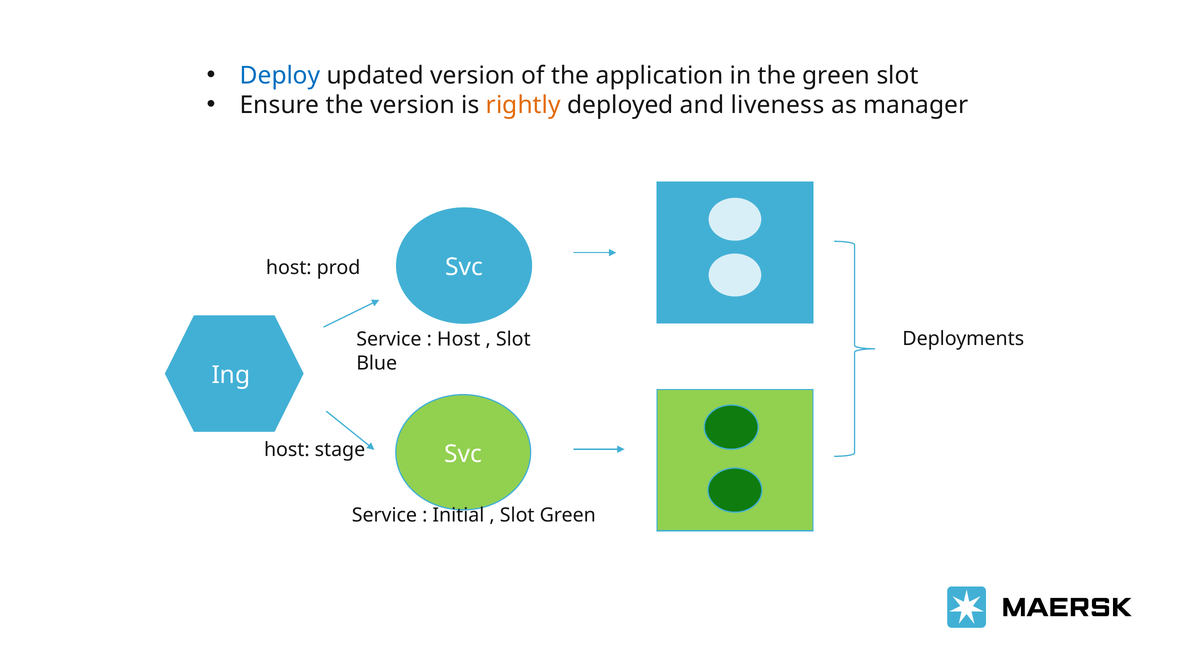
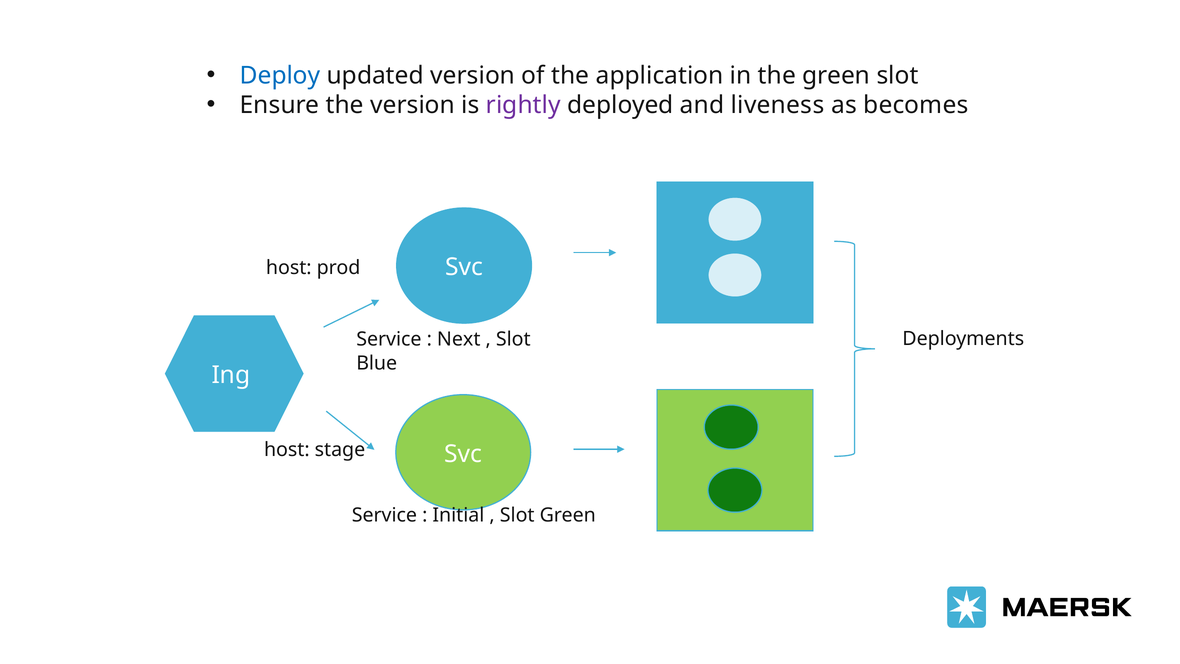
rightly colour: orange -> purple (523, 105)
manager: manager -> becomes (916, 105)
Host: Host -> Next (459, 339)
